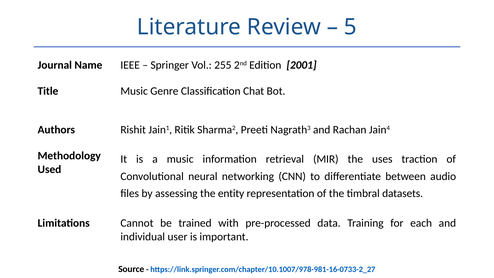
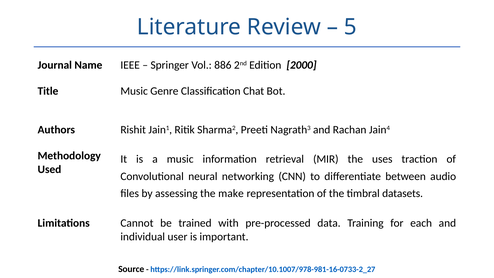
255: 255 -> 886 (223, 65)
2001: 2001 -> 2000 (302, 65)
entity: entity -> make (231, 193)
